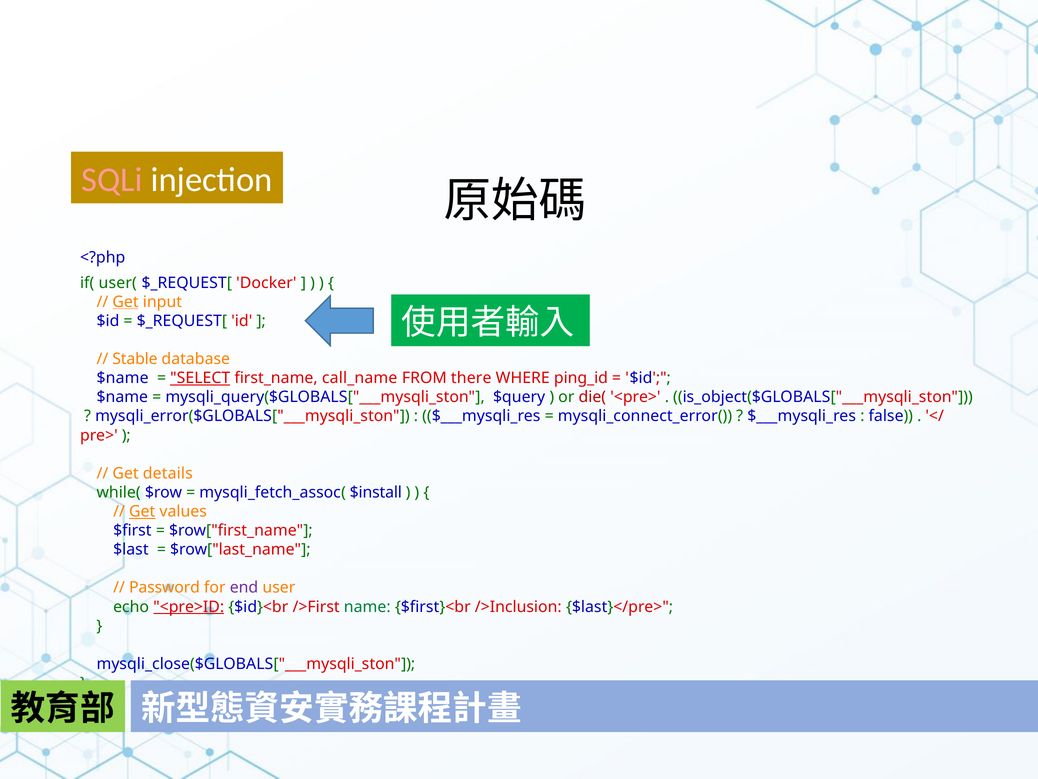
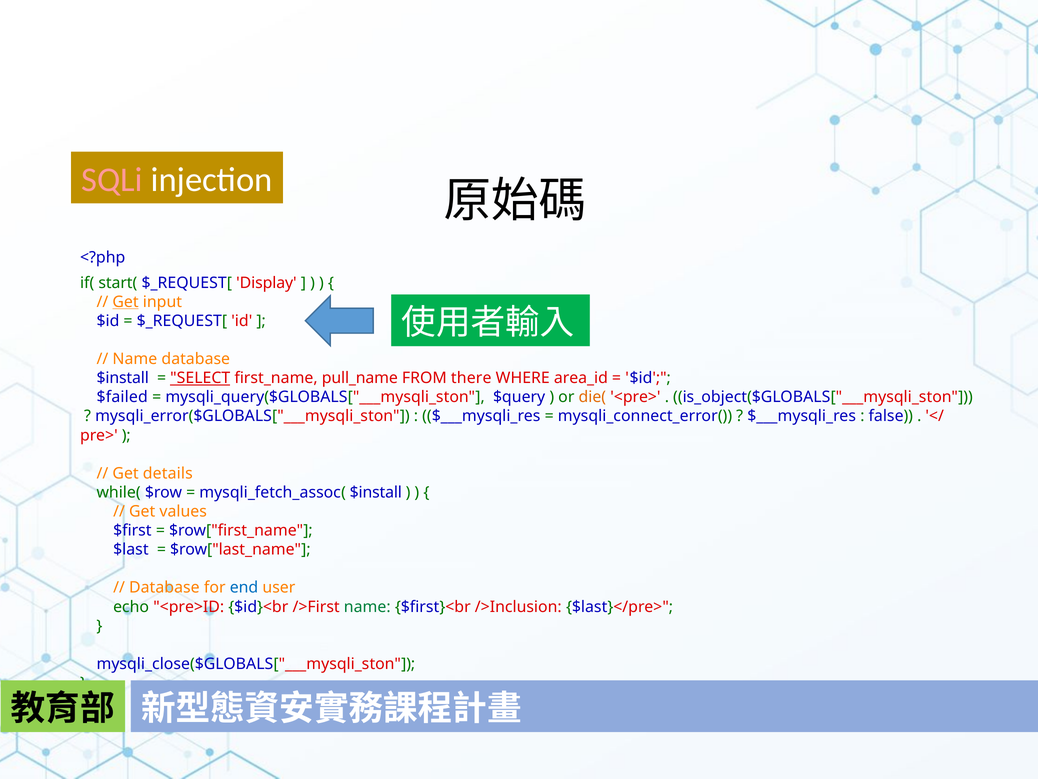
user(: user( -> start( (118, 283)
Docker: Docker -> Display (266, 283)
Stable: Stable -> Name (135, 359)
$name: $name -> $install (123, 378)
call_name: call_name -> pull_name (360, 378)
ping_id: ping_id -> area_id (581, 378)
$name: $name -> $failed (122, 397)
die( colour: red -> orange (592, 397)
Get underline: present -> none (142, 511)
Password: Password -> Database (164, 587)
end colour: purple -> blue (244, 587)
<pre>ID underline: present -> none (189, 606)
